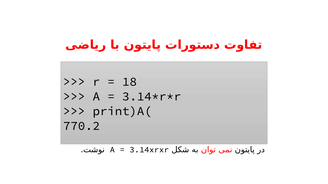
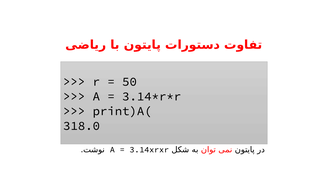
18: 18 -> 50 (130, 82)
770.2: 770.2 -> 318.0 (82, 126)
